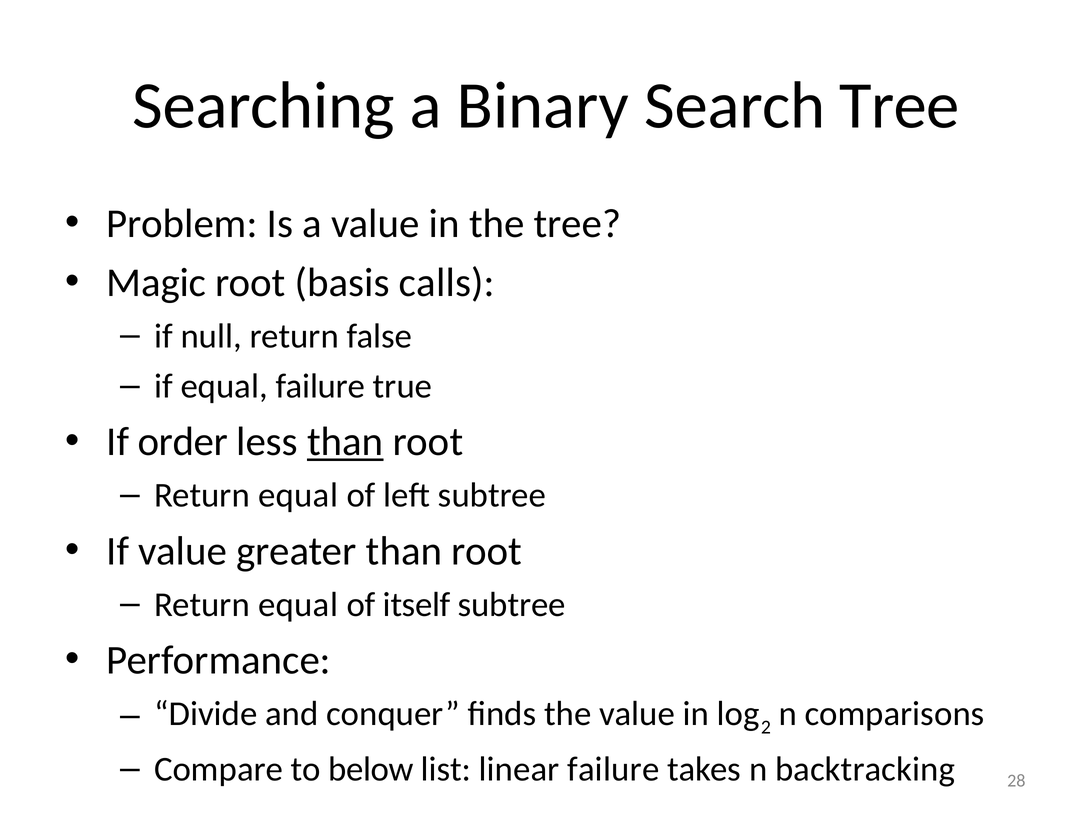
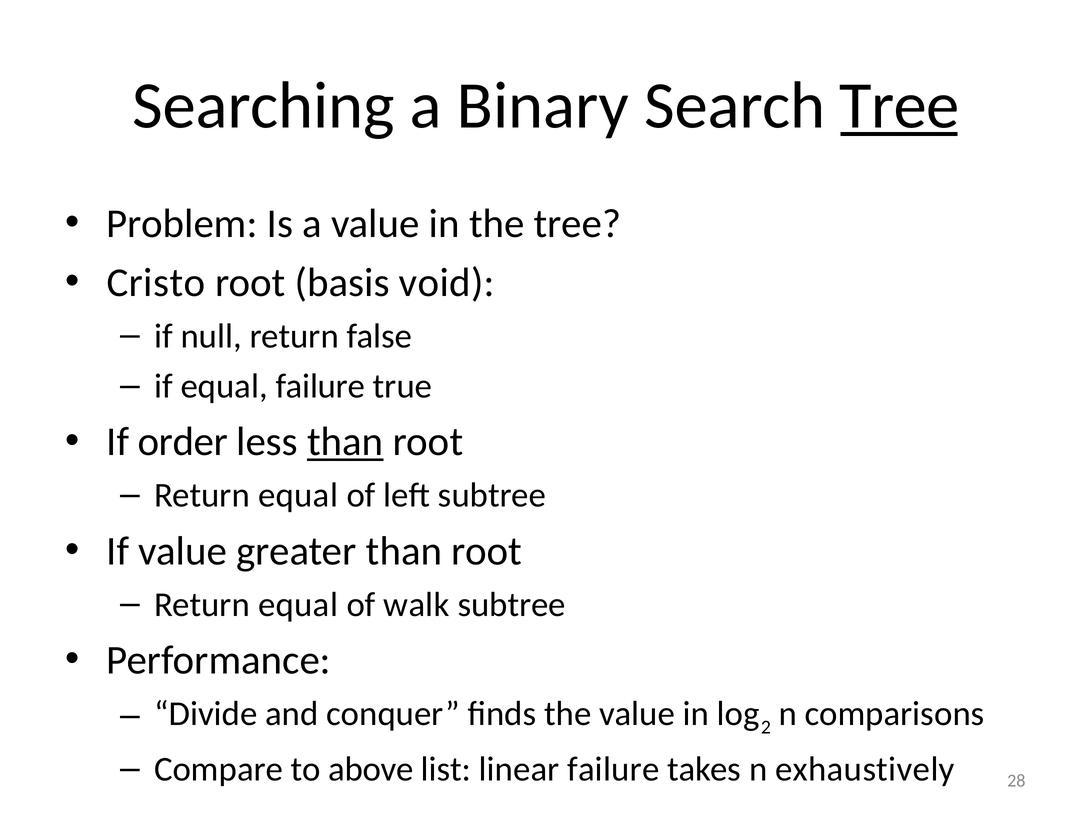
Tree underline: none -> present (899, 106)
Magic: Magic -> Cristo (156, 283)
calls: calls -> void (447, 283)
itself: itself -> walk (416, 605)
below: below -> above (371, 770)
backtracking: backtracking -> exhaustively (865, 770)
